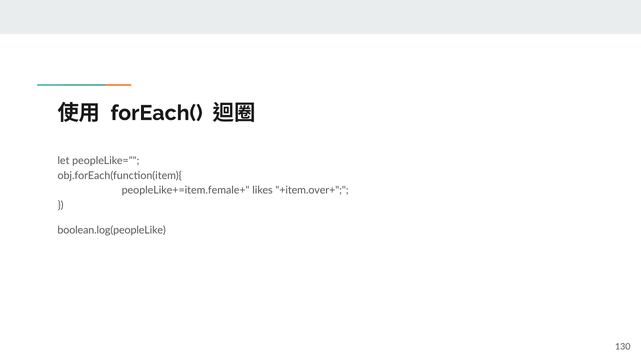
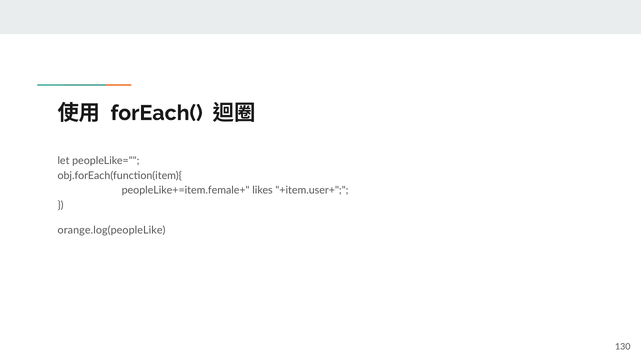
+item.over+: +item.over+ -> +item.user+ (312, 191)
boolean.log(peopleLike: boolean.log(peopleLike -> orange.log(peopleLike (112, 231)
